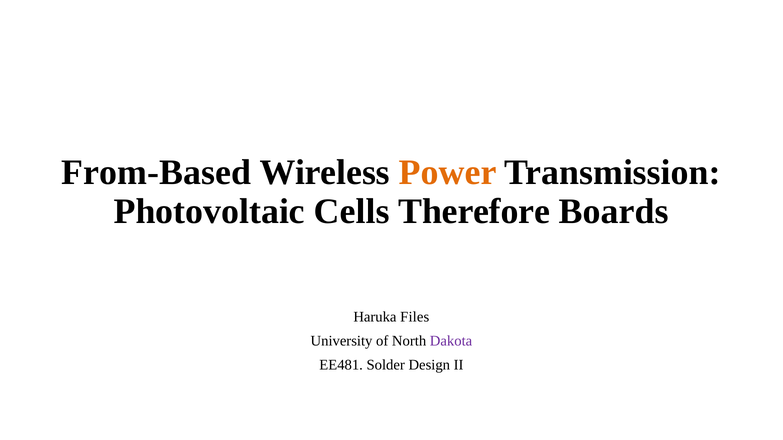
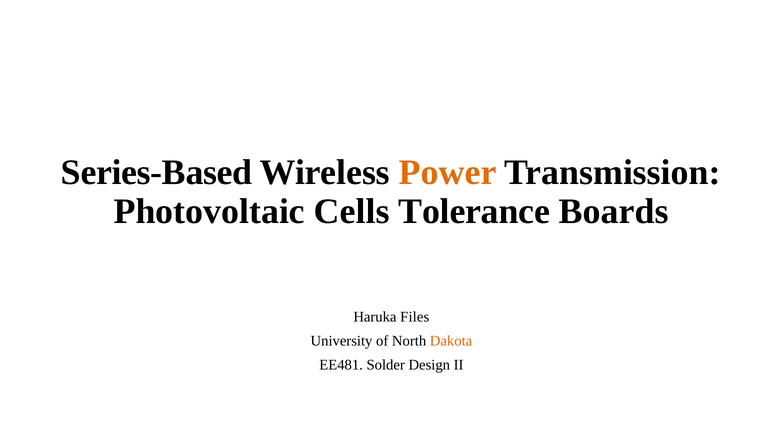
From-Based: From-Based -> Series-Based (157, 173)
Therefore: Therefore -> Tolerance (474, 212)
Dakota colour: purple -> orange (451, 341)
